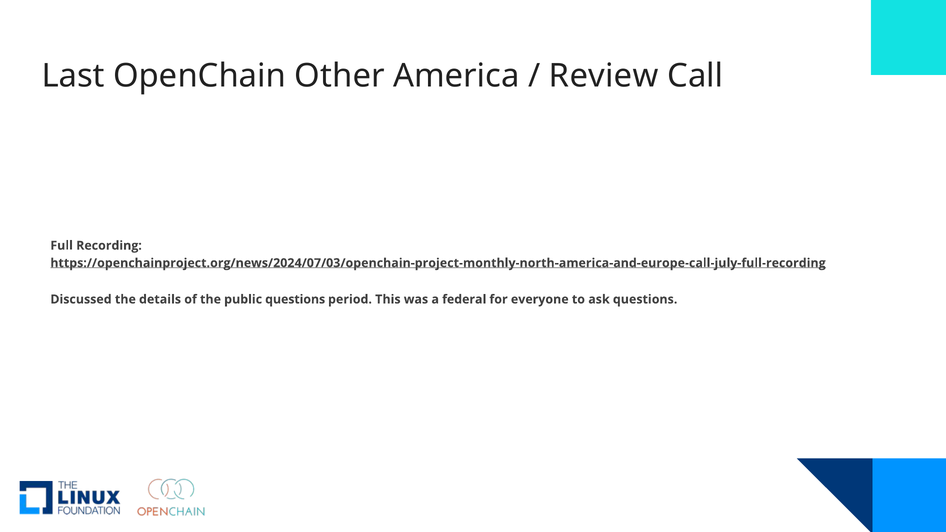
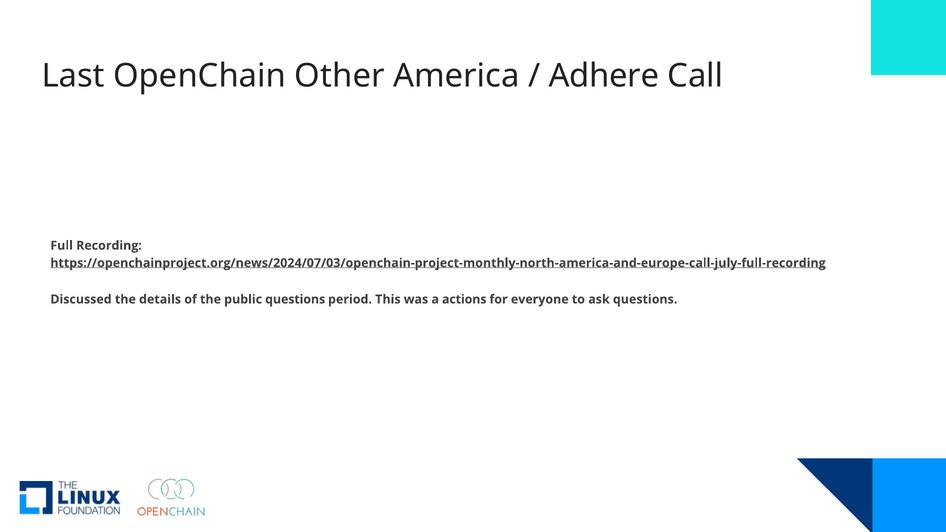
Review: Review -> Adhere (604, 76)
federal: federal -> actions (464, 299)
